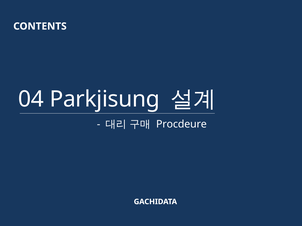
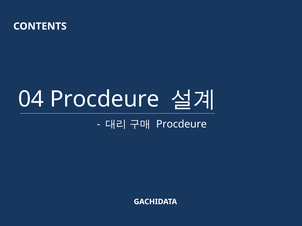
04 Parkjisung: Parkjisung -> Procdeure (105, 99)
